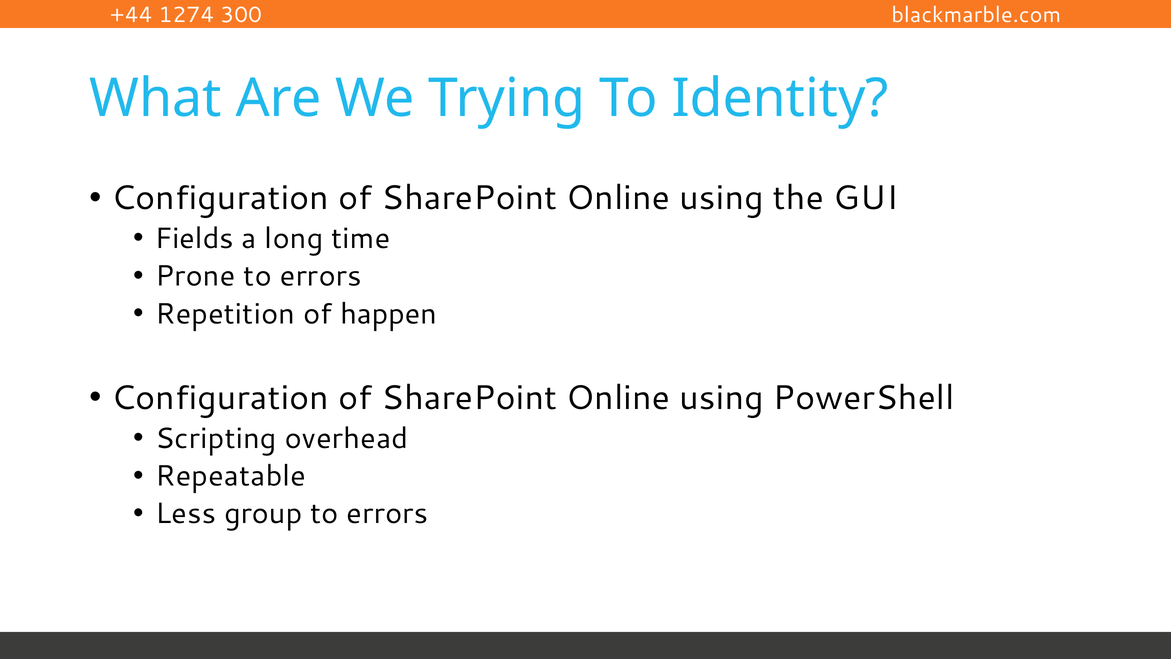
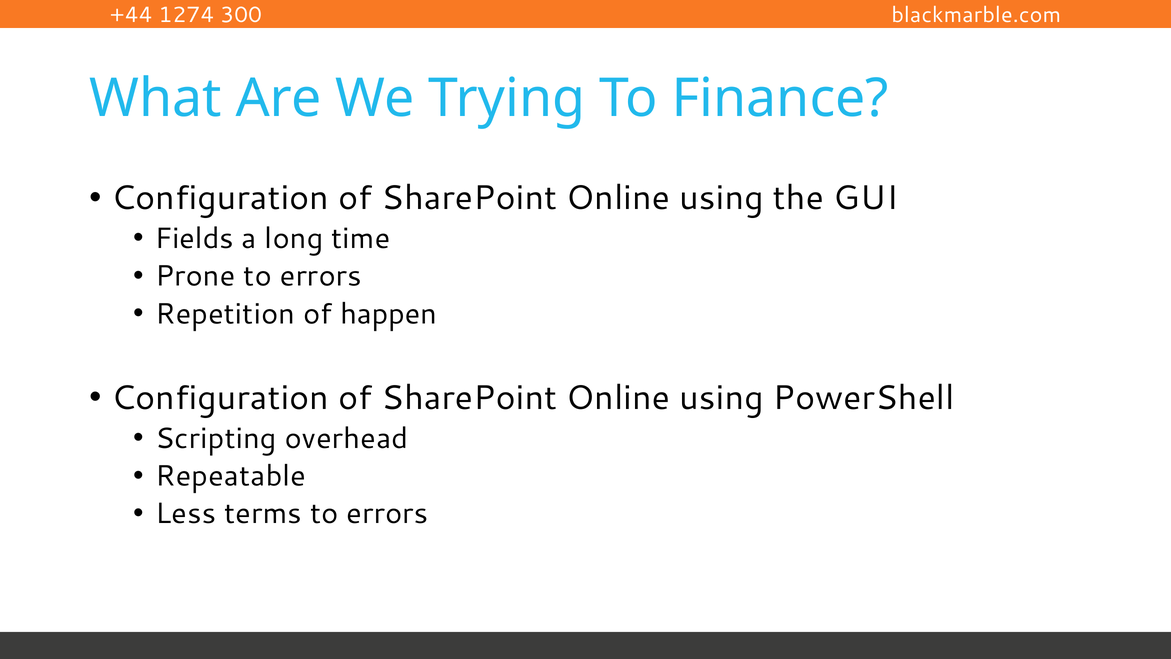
Identity: Identity -> Finance (780, 98)
group: group -> terms (263, 514)
